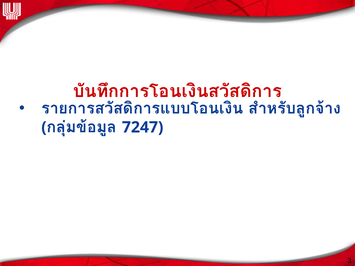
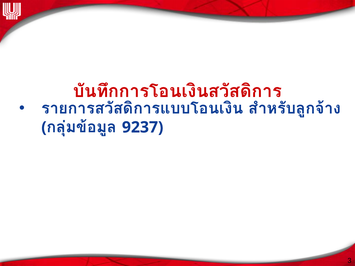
7247: 7247 -> 9237 (143, 127)
